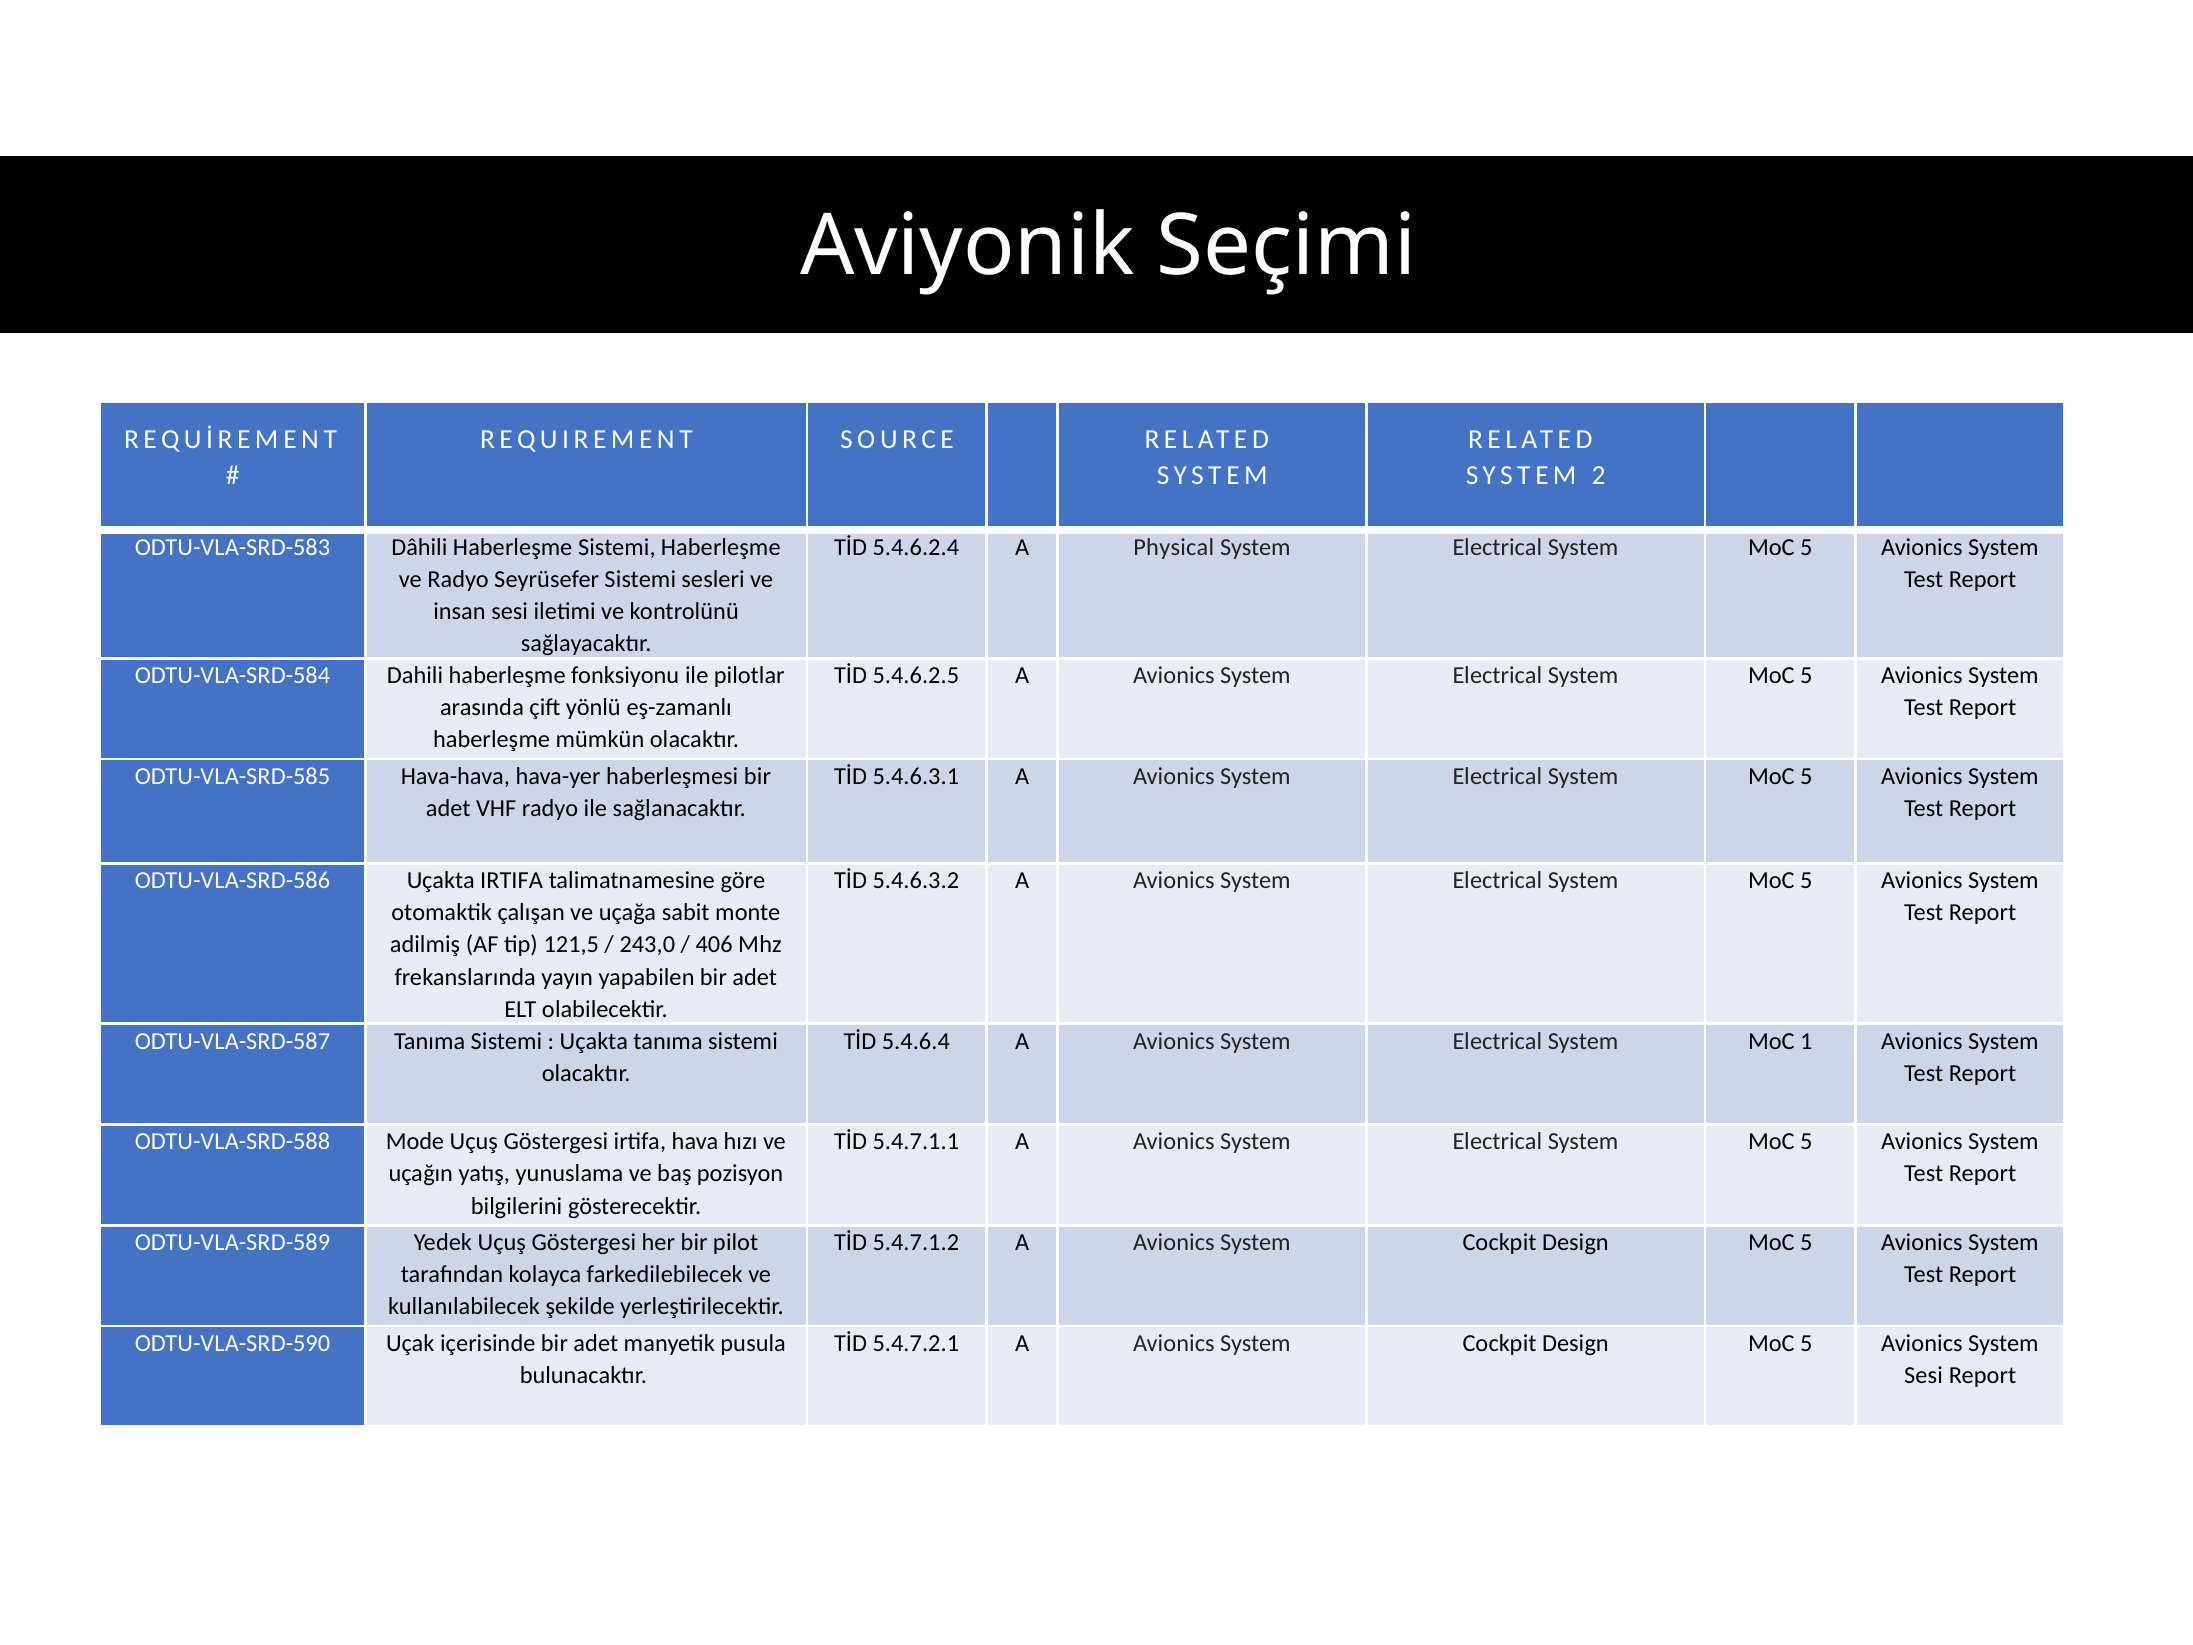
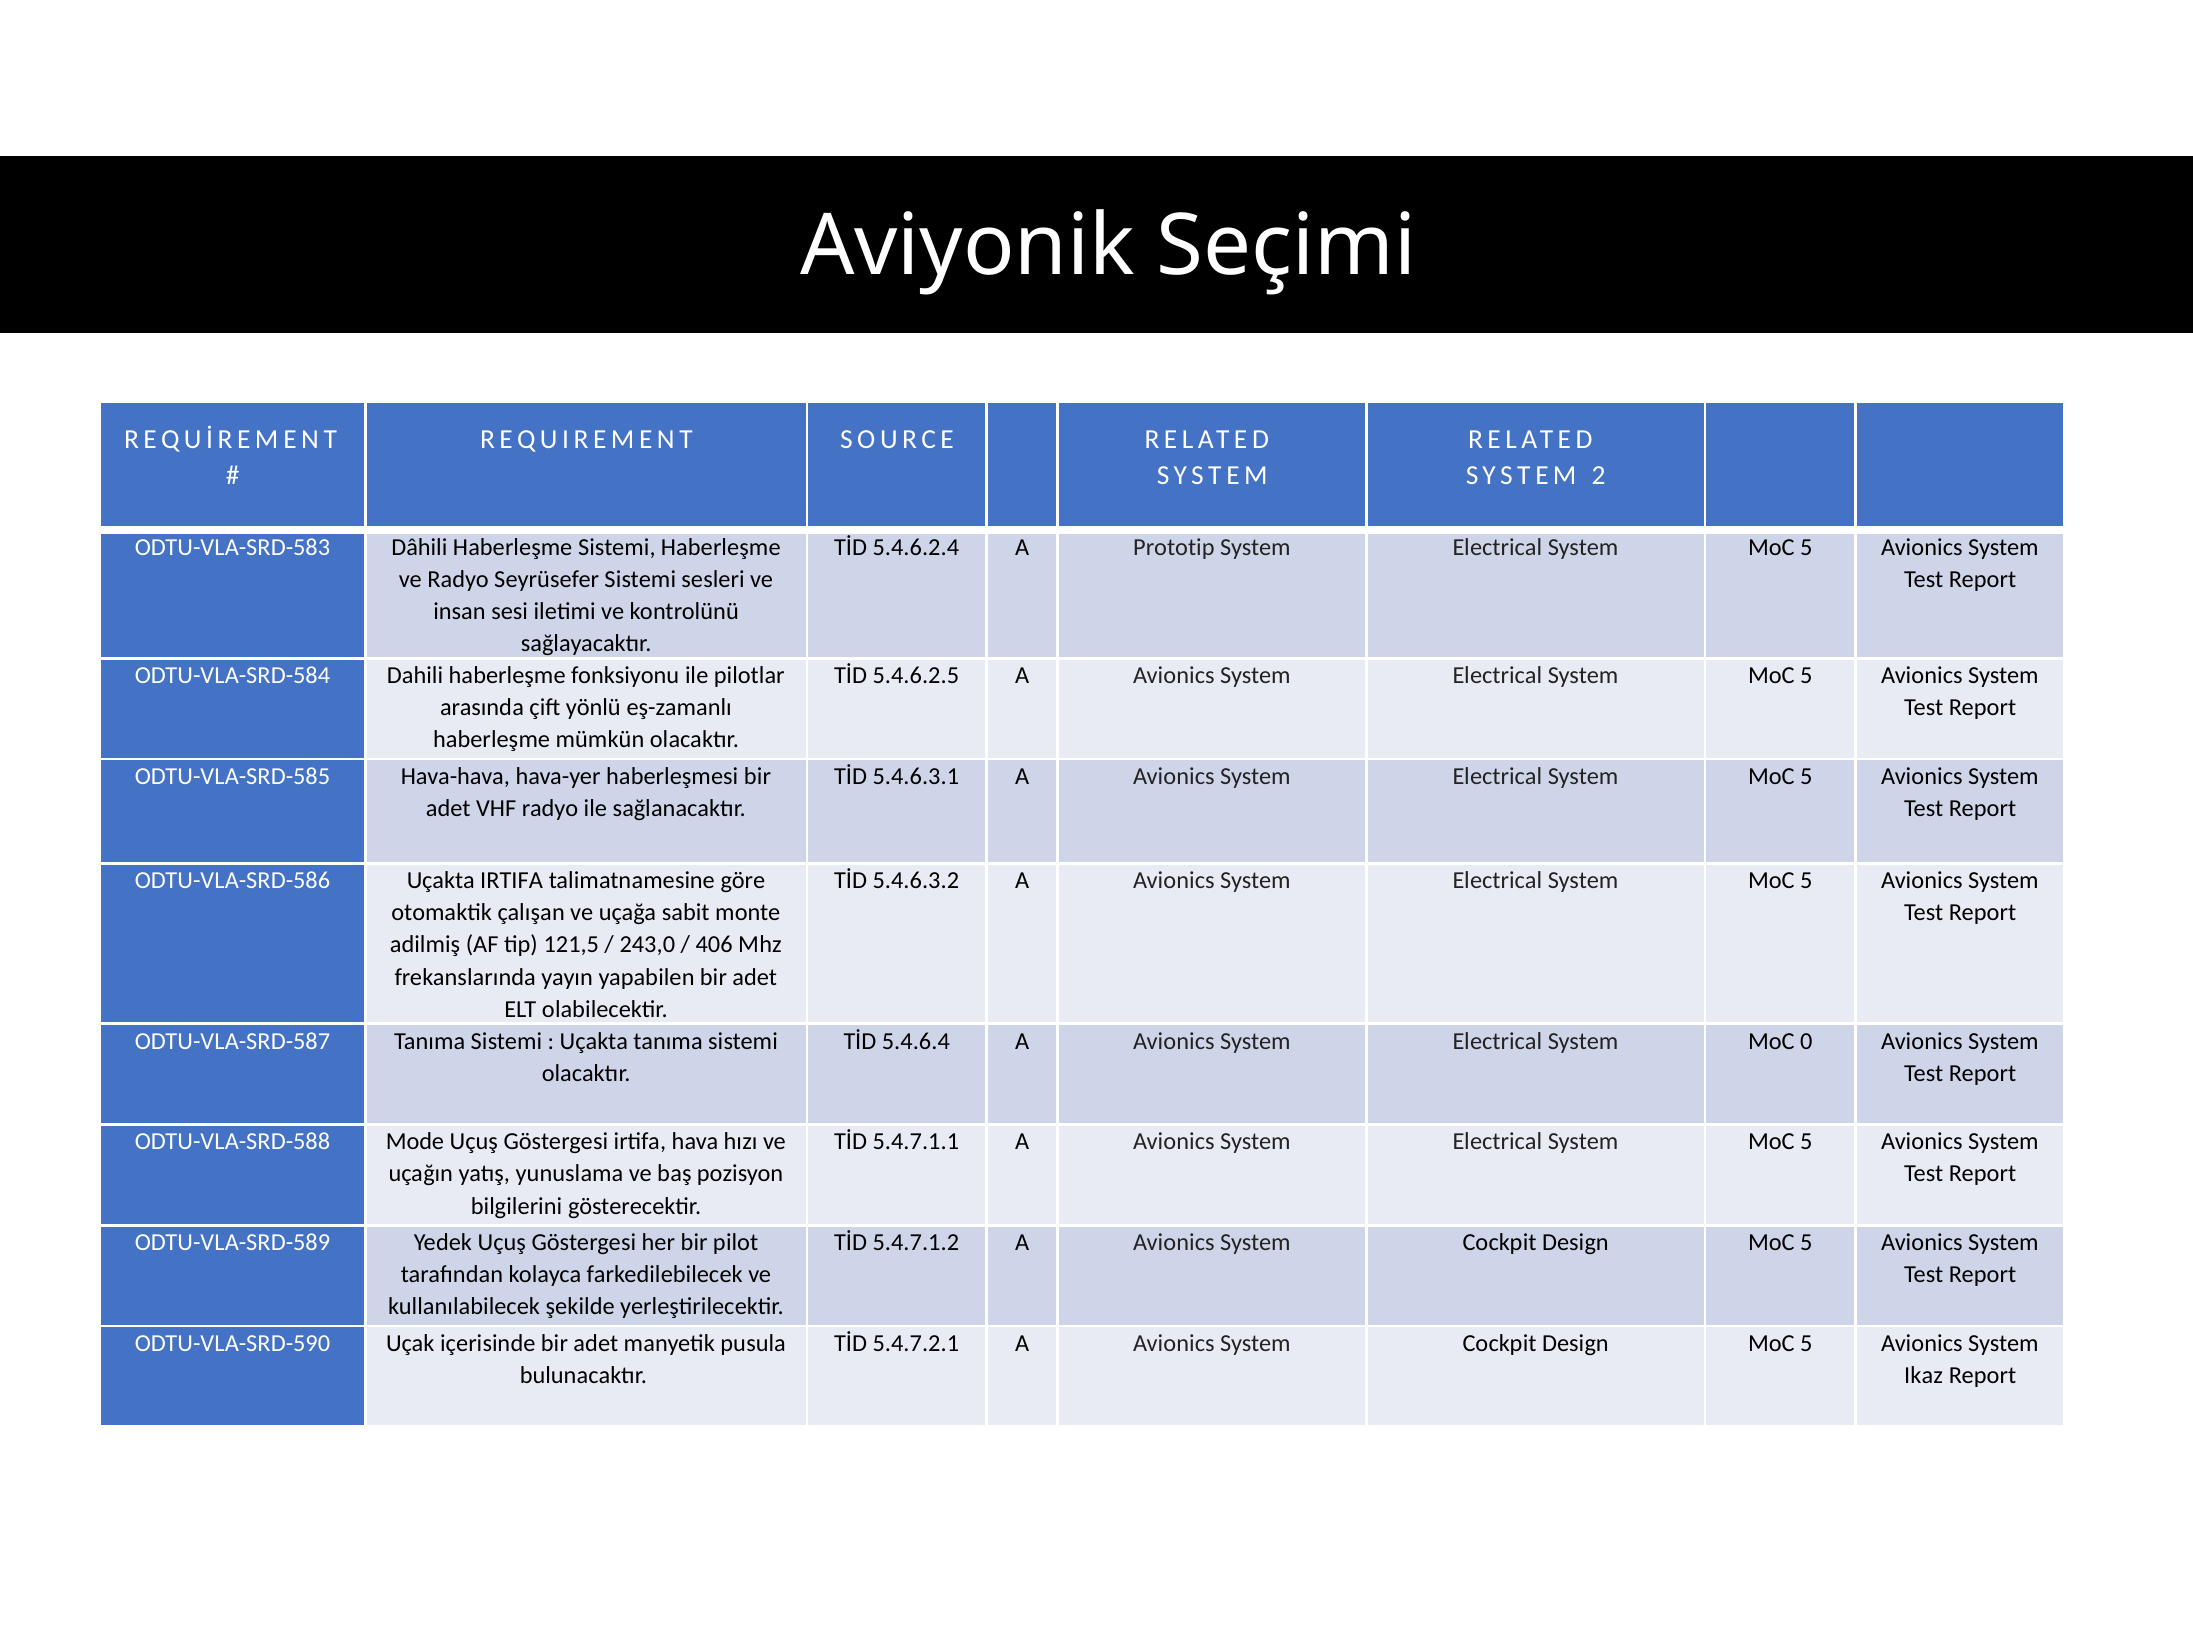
Physical: Physical -> Prototip (1174, 547)
1: 1 -> 0 (1806, 1041)
Sesi: Sesi -> Ikaz (1924, 1375)
